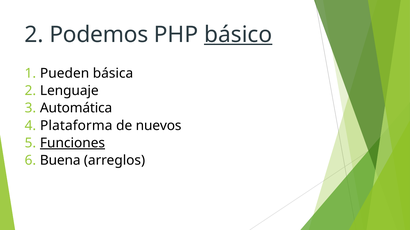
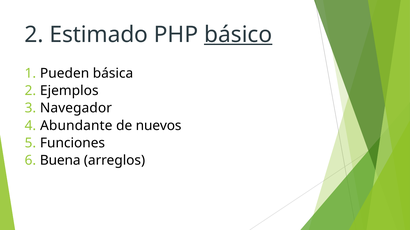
Podemos: Podemos -> Estimado (99, 35)
Lenguaje: Lenguaje -> Ejemplos (69, 91)
Automática: Automática -> Navegador (76, 108)
Plataforma: Plataforma -> Abundante (76, 126)
Funciones underline: present -> none (72, 143)
